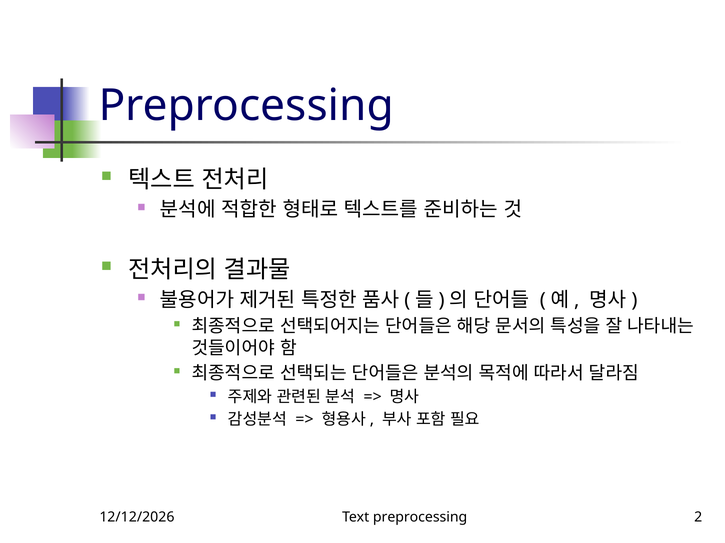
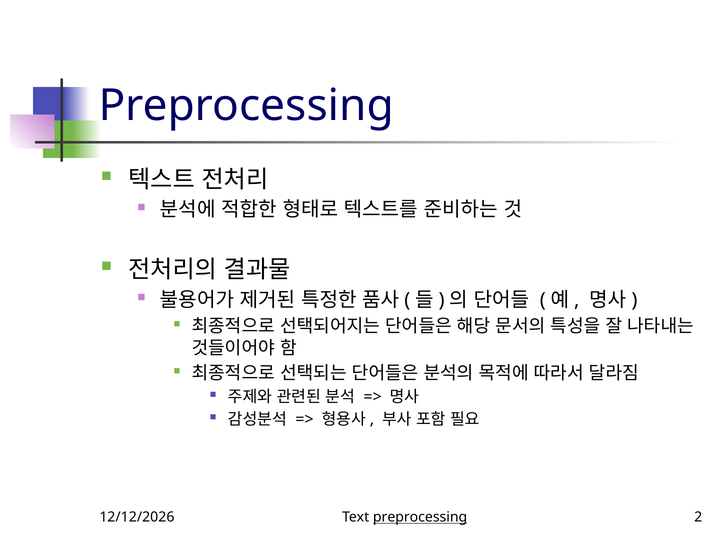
preprocessing underline: none -> present (420, 518)
